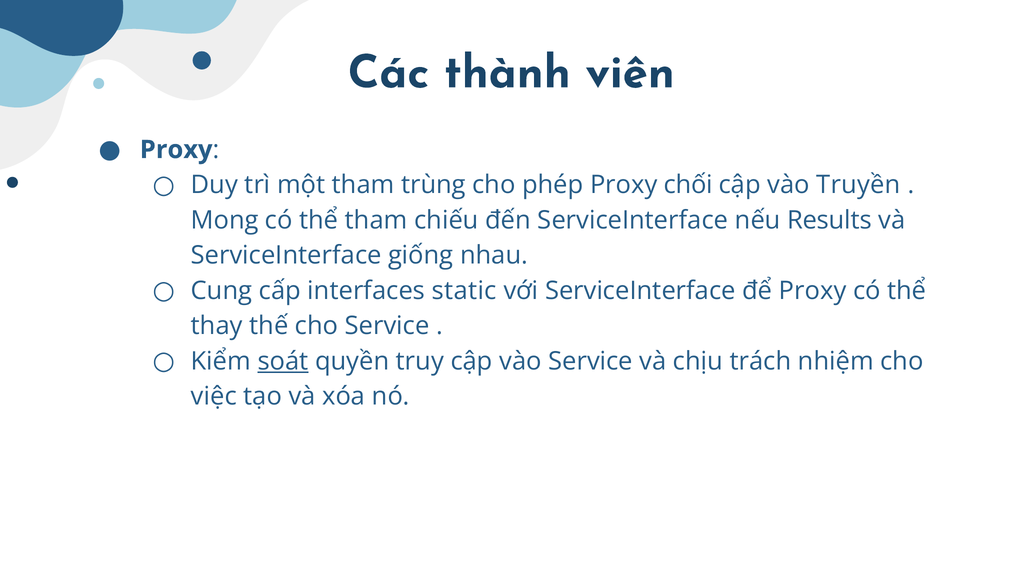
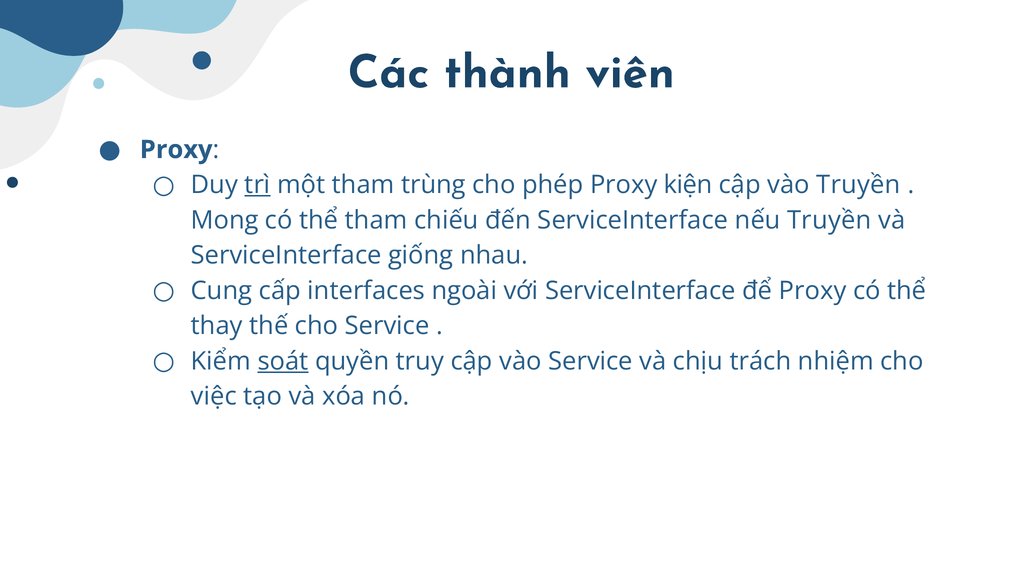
trì underline: none -> present (257, 185)
chối: chối -> kiện (688, 185)
nếu Results: Results -> Truyền (829, 220)
static: static -> ngoài (464, 291)
